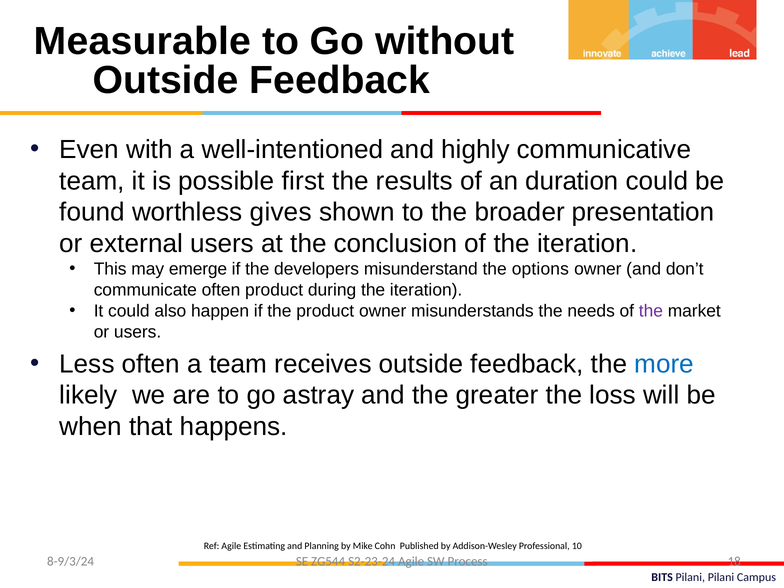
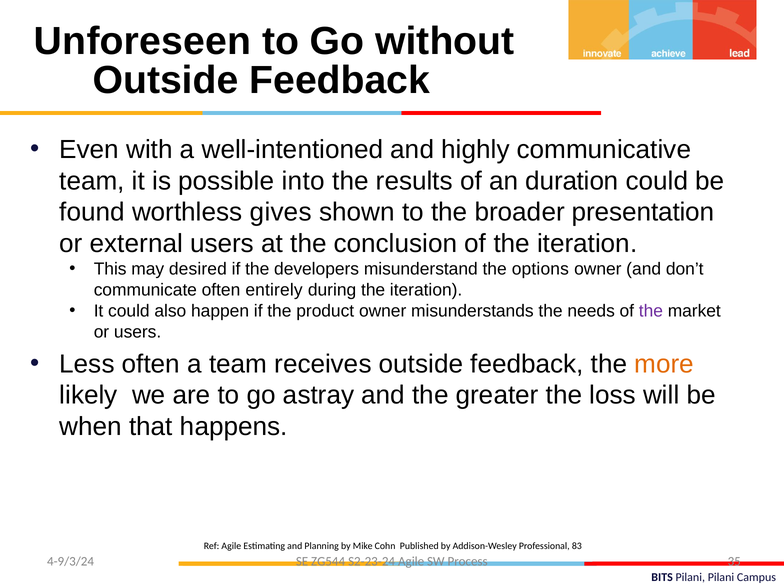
Measurable: Measurable -> Unforeseen (142, 41)
first: first -> into (303, 181)
emerge: emerge -> desired (198, 269)
often product: product -> entirely (274, 290)
more colour: blue -> orange (664, 364)
10: 10 -> 83 (577, 546)
8-9/3/24: 8-9/3/24 -> 4-9/3/24 (71, 562)
18: 18 -> 35 (734, 561)
